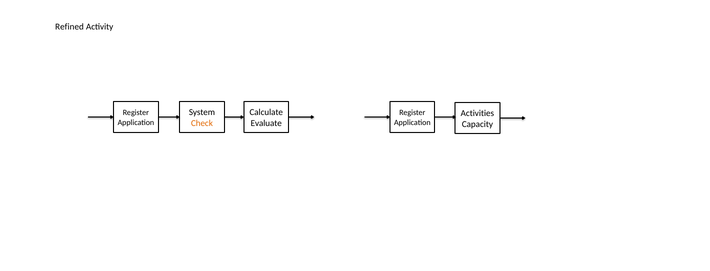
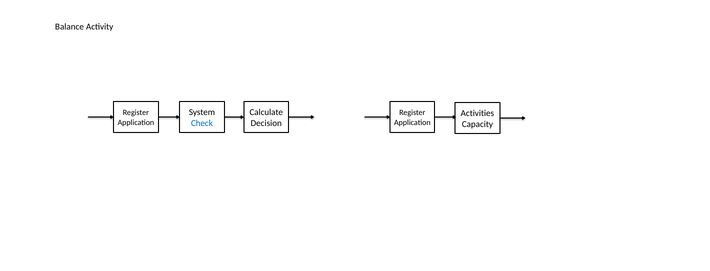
Refined: Refined -> Balance (70, 27)
Check colour: orange -> blue (202, 123)
Evaluate: Evaluate -> Decision (266, 123)
